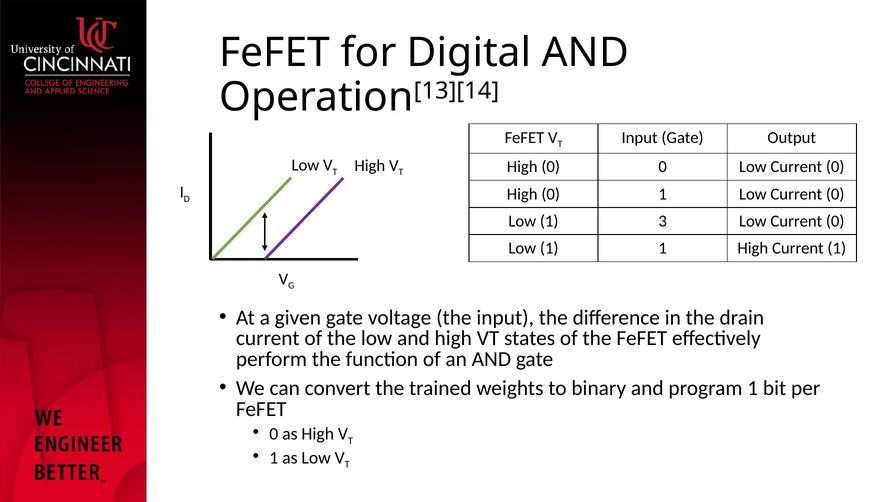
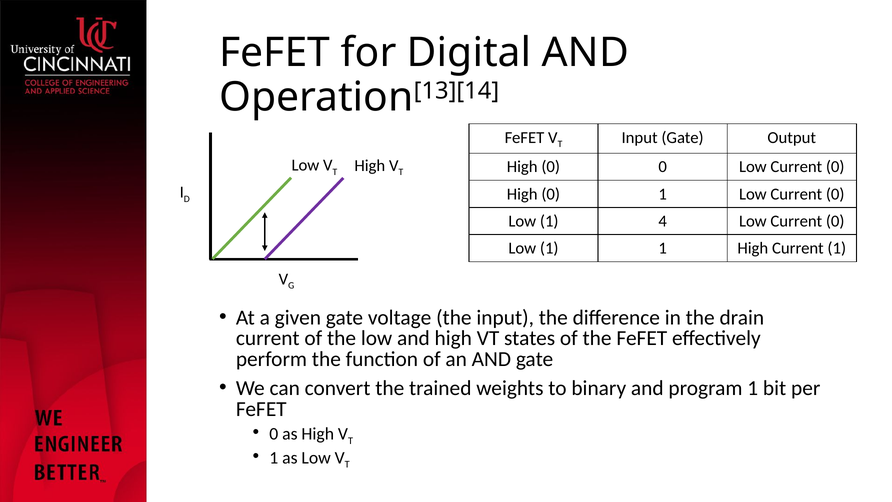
3: 3 -> 4 (663, 221)
